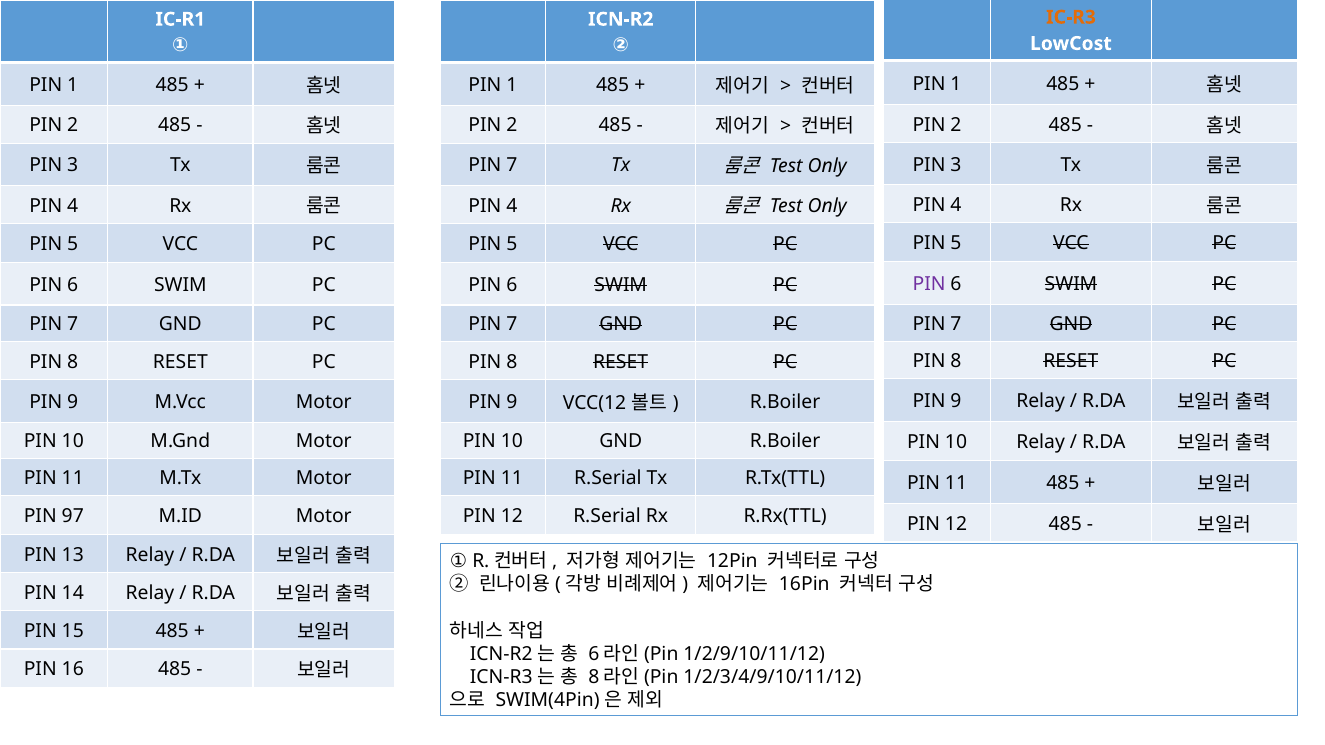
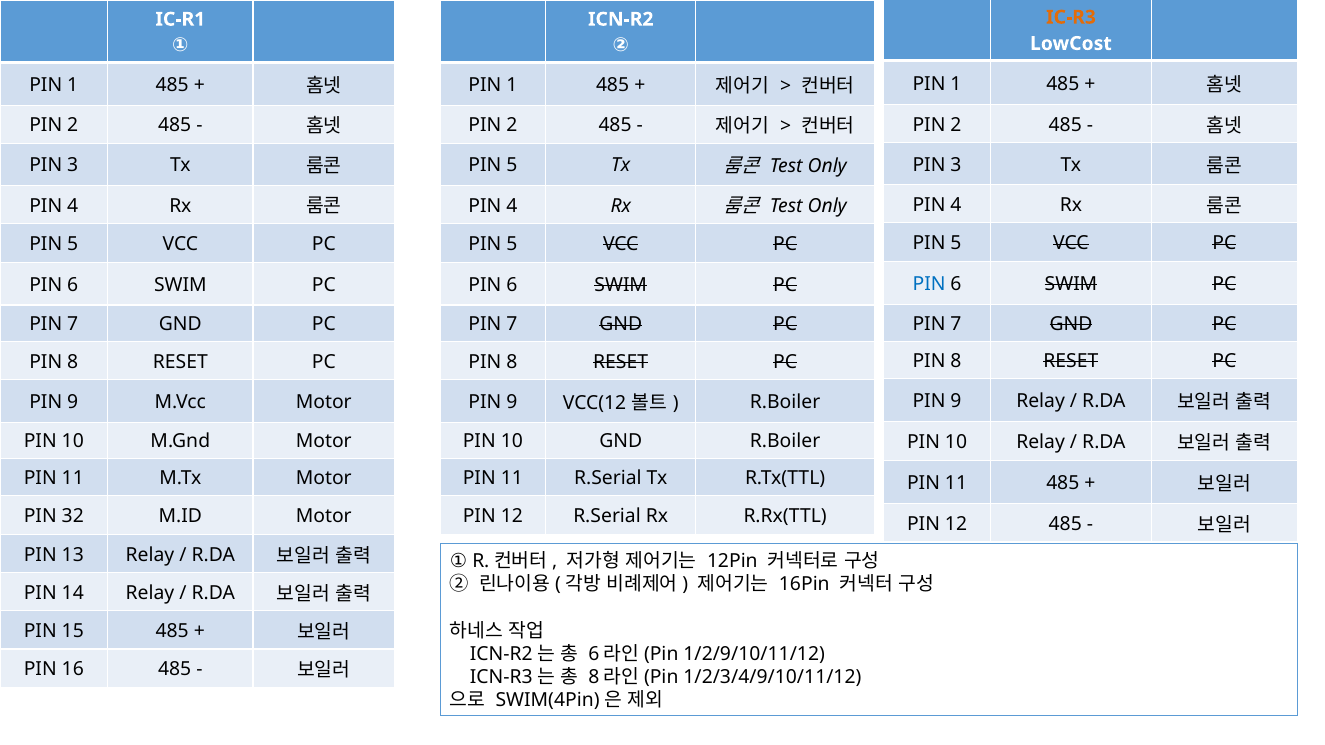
7: 7 -> 5 (512, 166)
PIN colour: purple -> blue (929, 284)
97: 97 -> 32 (73, 516)
